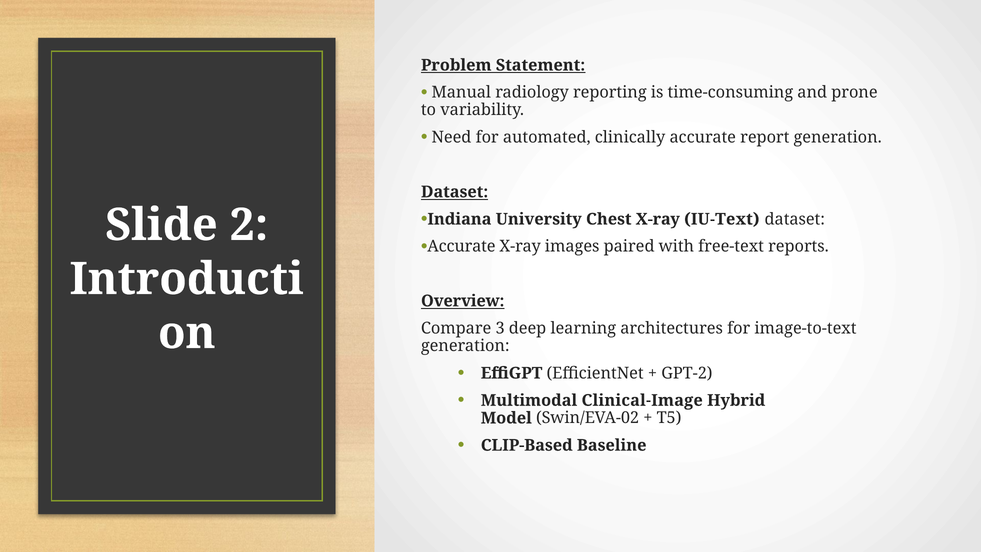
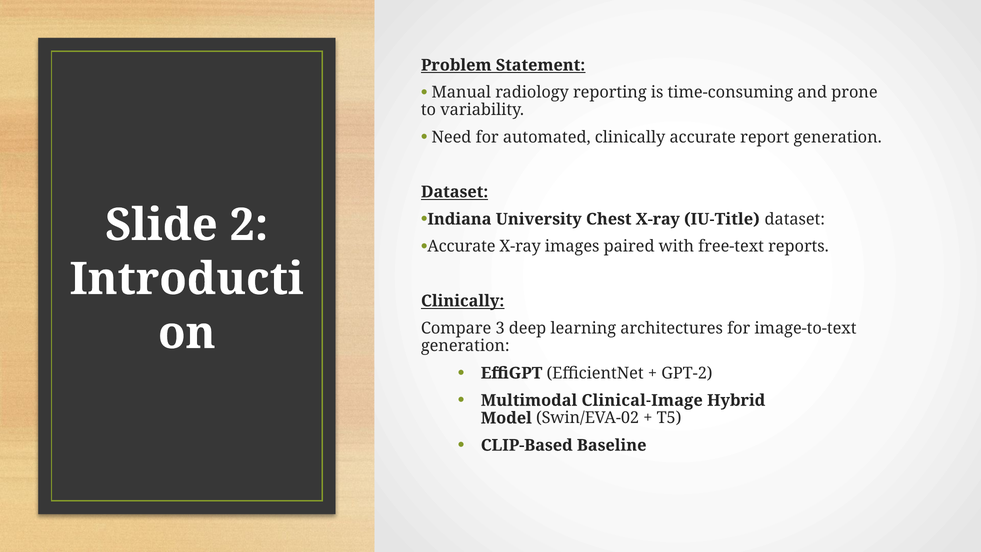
IU-Text: IU-Text -> IU-Title (722, 219)
Overview: Overview -> Clinically (463, 301)
